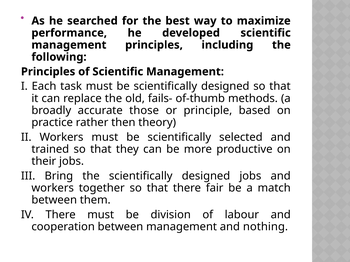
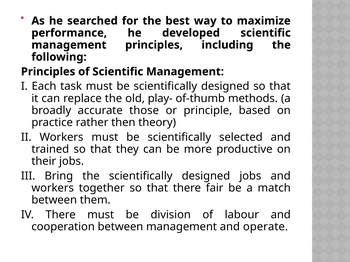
fails-: fails- -> play- (160, 99)
nothing: nothing -> operate (265, 227)
